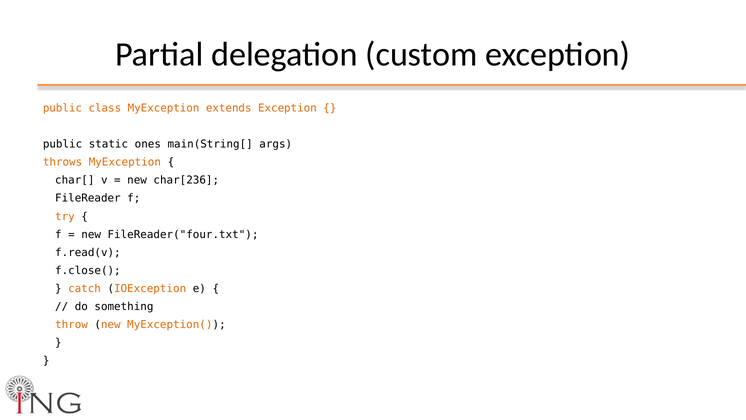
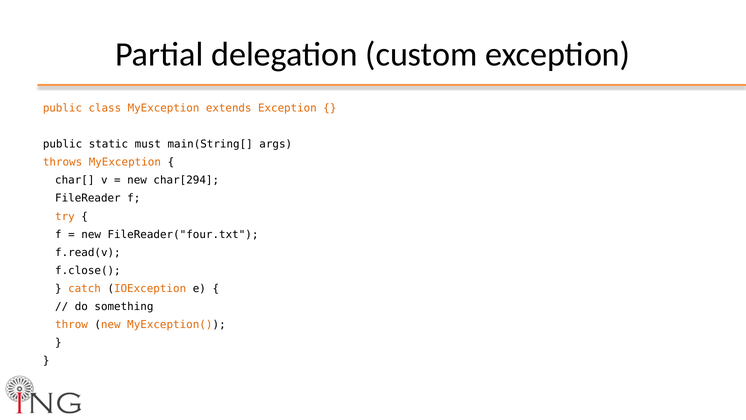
ones: ones -> must (148, 144)
char[236: char[236 -> char[294 (186, 180)
